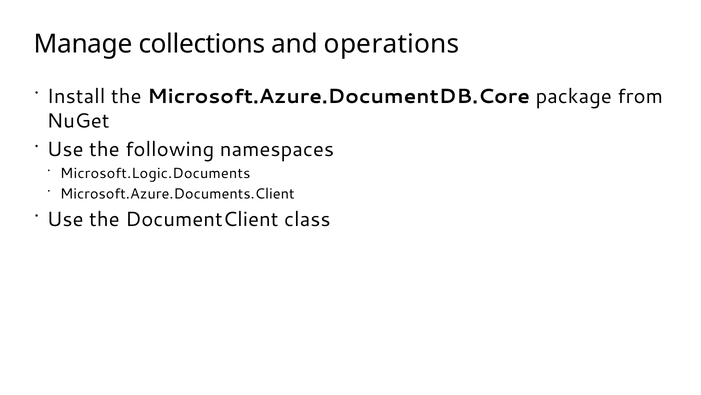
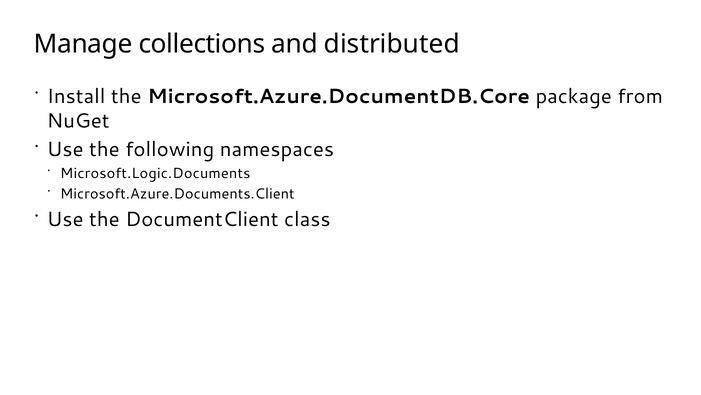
operations: operations -> distributed (392, 44)
